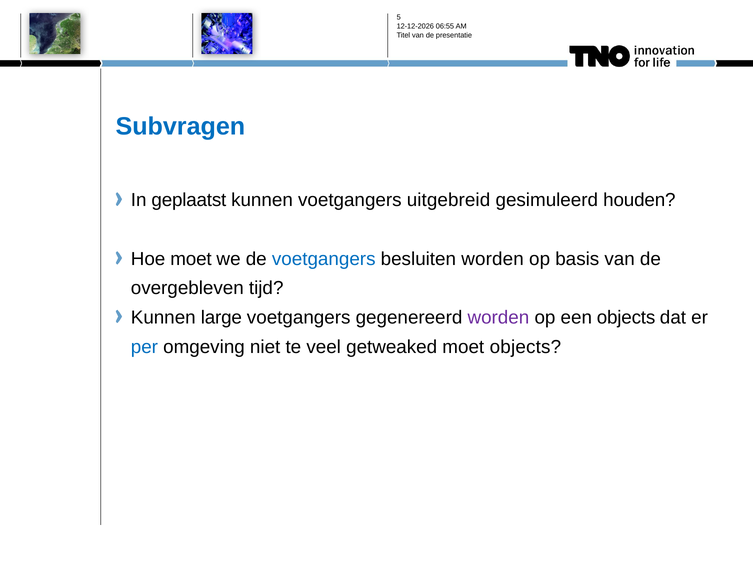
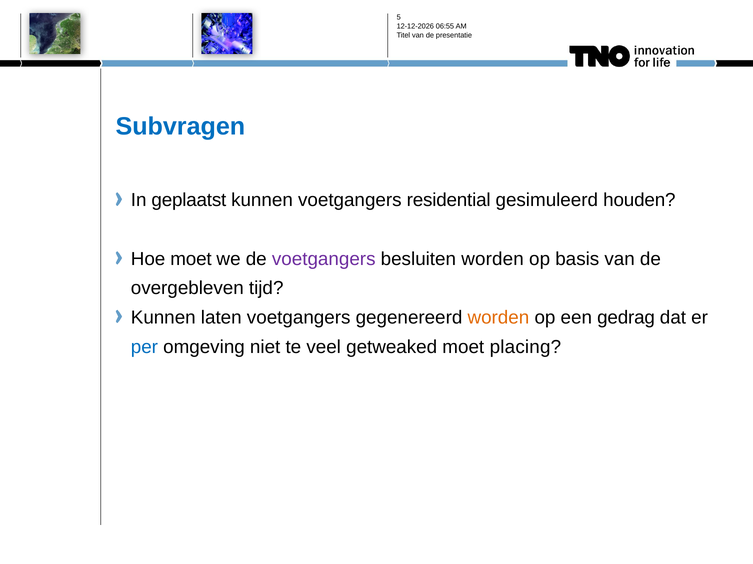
uitgebreid: uitgebreid -> residential (449, 201)
voetgangers colour: blue -> purple (324, 259)
large: large -> laten (221, 318)
worden colour: purple -> orange (498, 318)
een objects: objects -> gedrag (626, 318)
moet objects: objects -> placing (525, 347)
